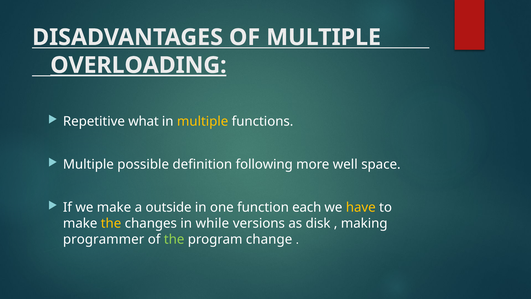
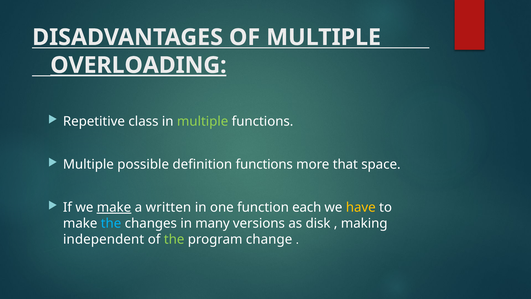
what: what -> class (143, 121)
multiple colour: yellow -> light green (203, 121)
definition following: following -> functions (264, 164)
well: well -> that (345, 164)
make underline: none -> present (114, 207)
outside: outside -> written (168, 207)
the colour: yellow -> light blue (111, 223)
while: while -> many (213, 223)
programmer: programmer -> independent (104, 239)
